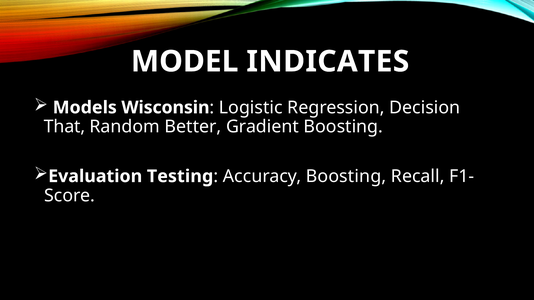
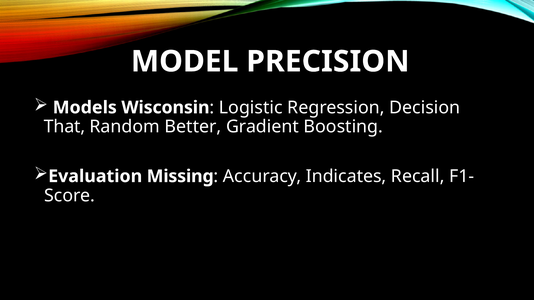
INDICATES: INDICATES -> PRECISION (328, 62)
Testing: Testing -> Missing (180, 176)
Accuracy Boosting: Boosting -> Indicates (346, 176)
